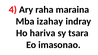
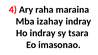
Ho hariva: hariva -> indray (43, 33)
